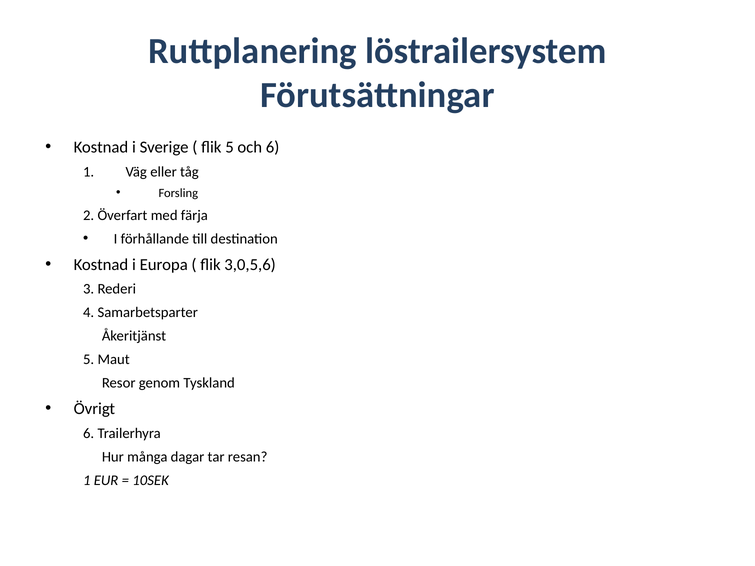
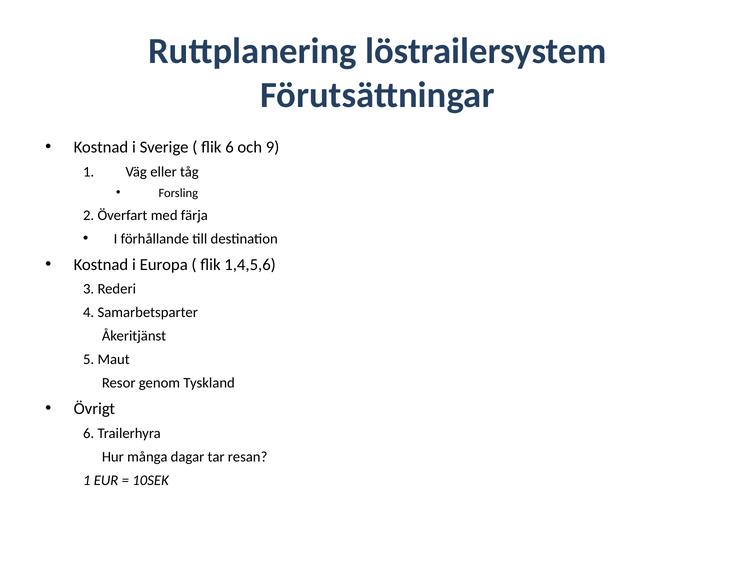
flik 5: 5 -> 6 (230, 147)
och 6: 6 -> 9 (273, 147)
3,0,5,6: 3,0,5,6 -> 1,4,5,6 (250, 265)
